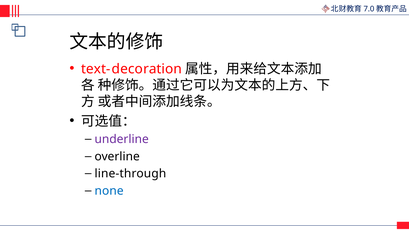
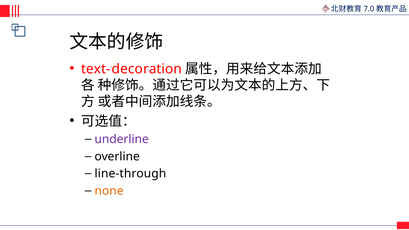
none colour: blue -> orange (109, 191)
